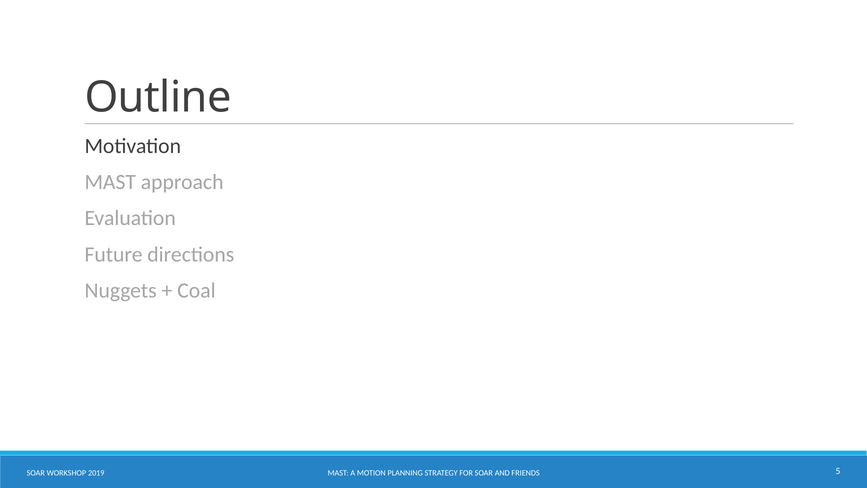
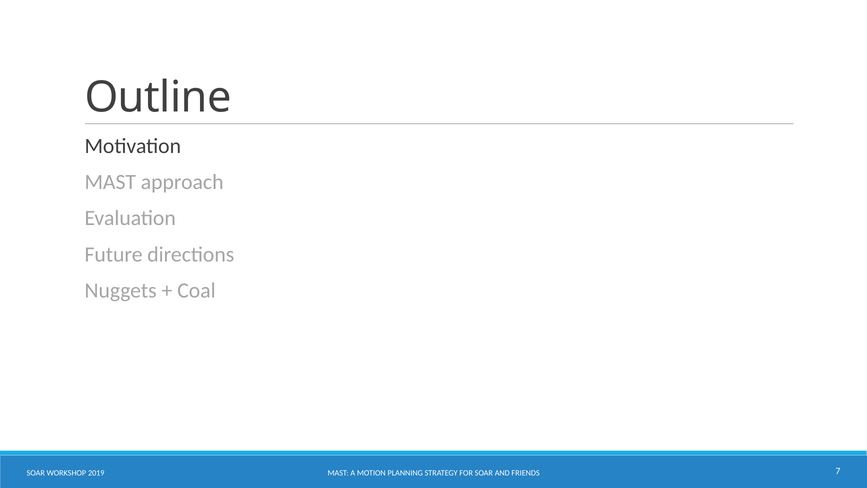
5: 5 -> 7 (838, 471)
